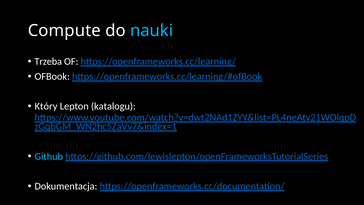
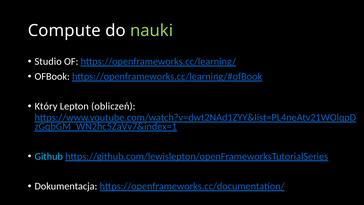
nauki colour: light blue -> light green (152, 31)
Trzeba: Trzeba -> Studio (48, 61)
katalogu: katalogu -> obliczeń (113, 106)
